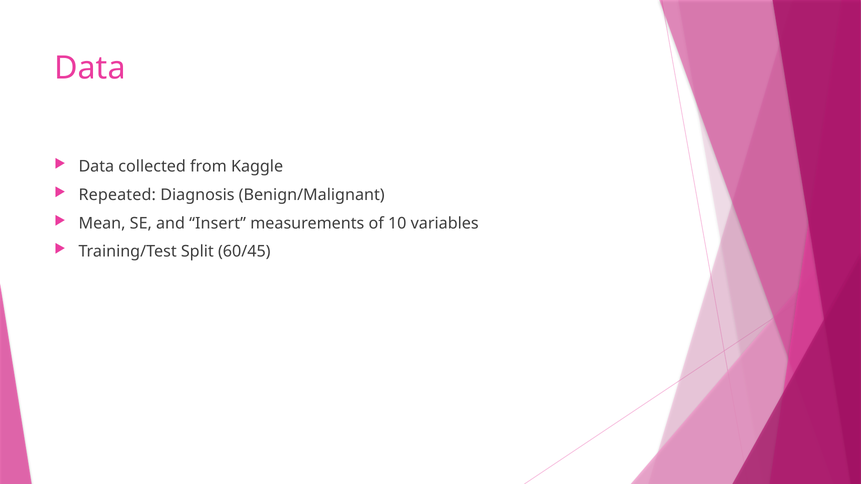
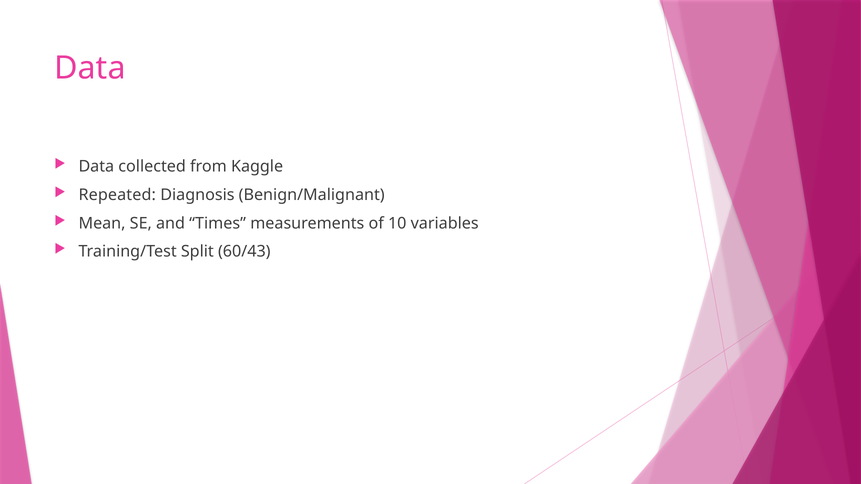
Insert: Insert -> Times (218, 223)
60/45: 60/45 -> 60/43 (244, 252)
